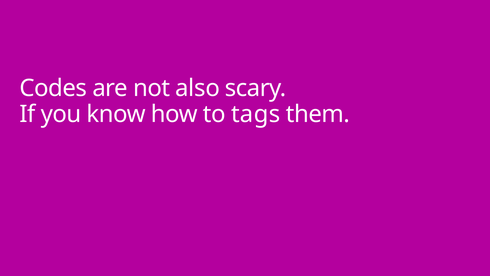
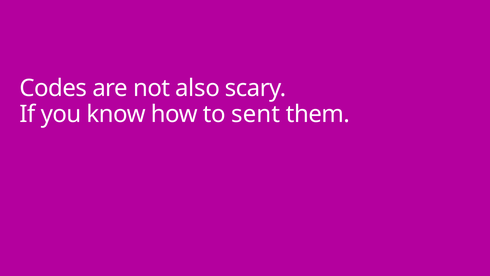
tags: tags -> sent (256, 114)
